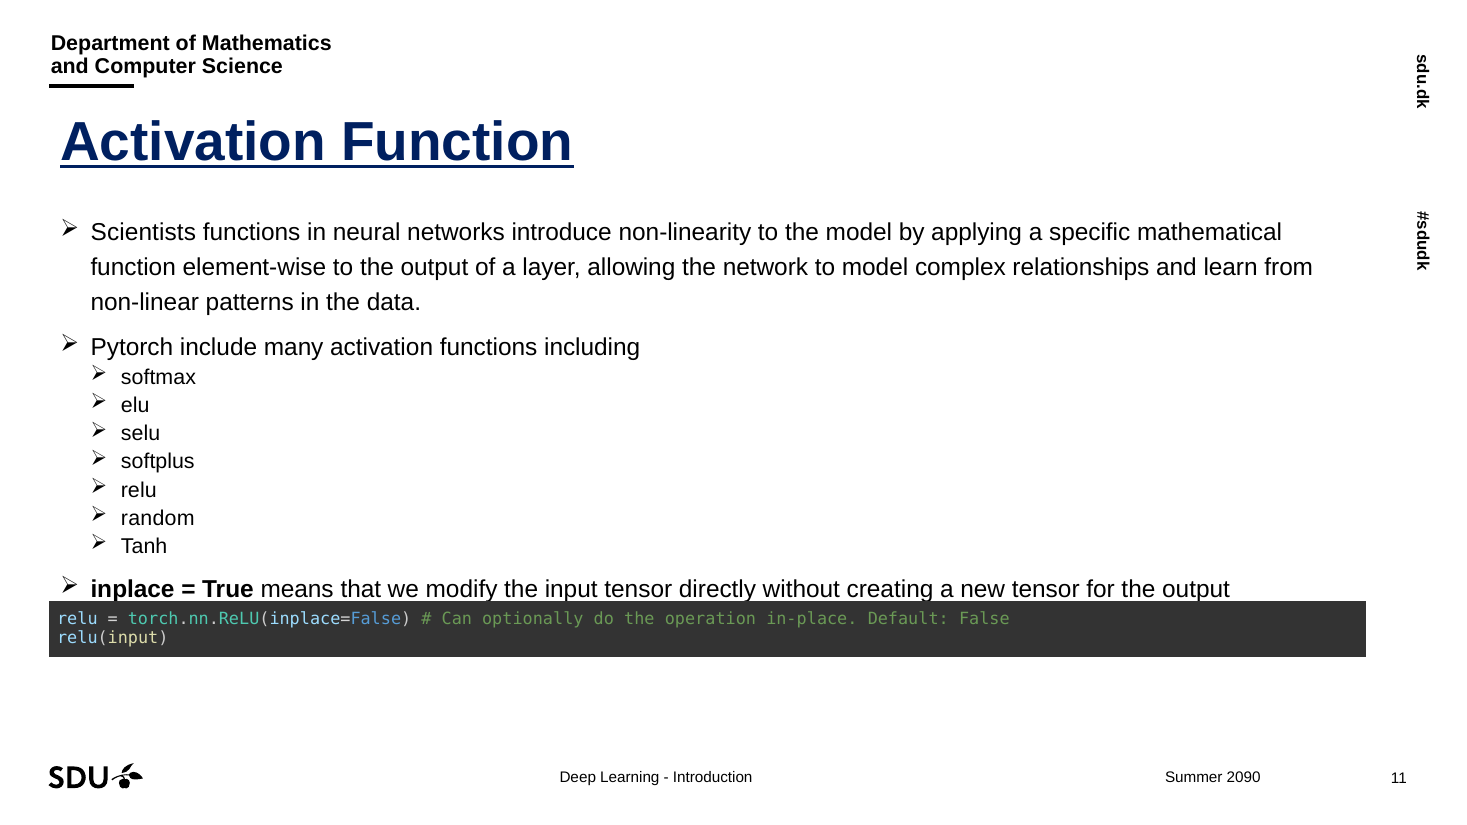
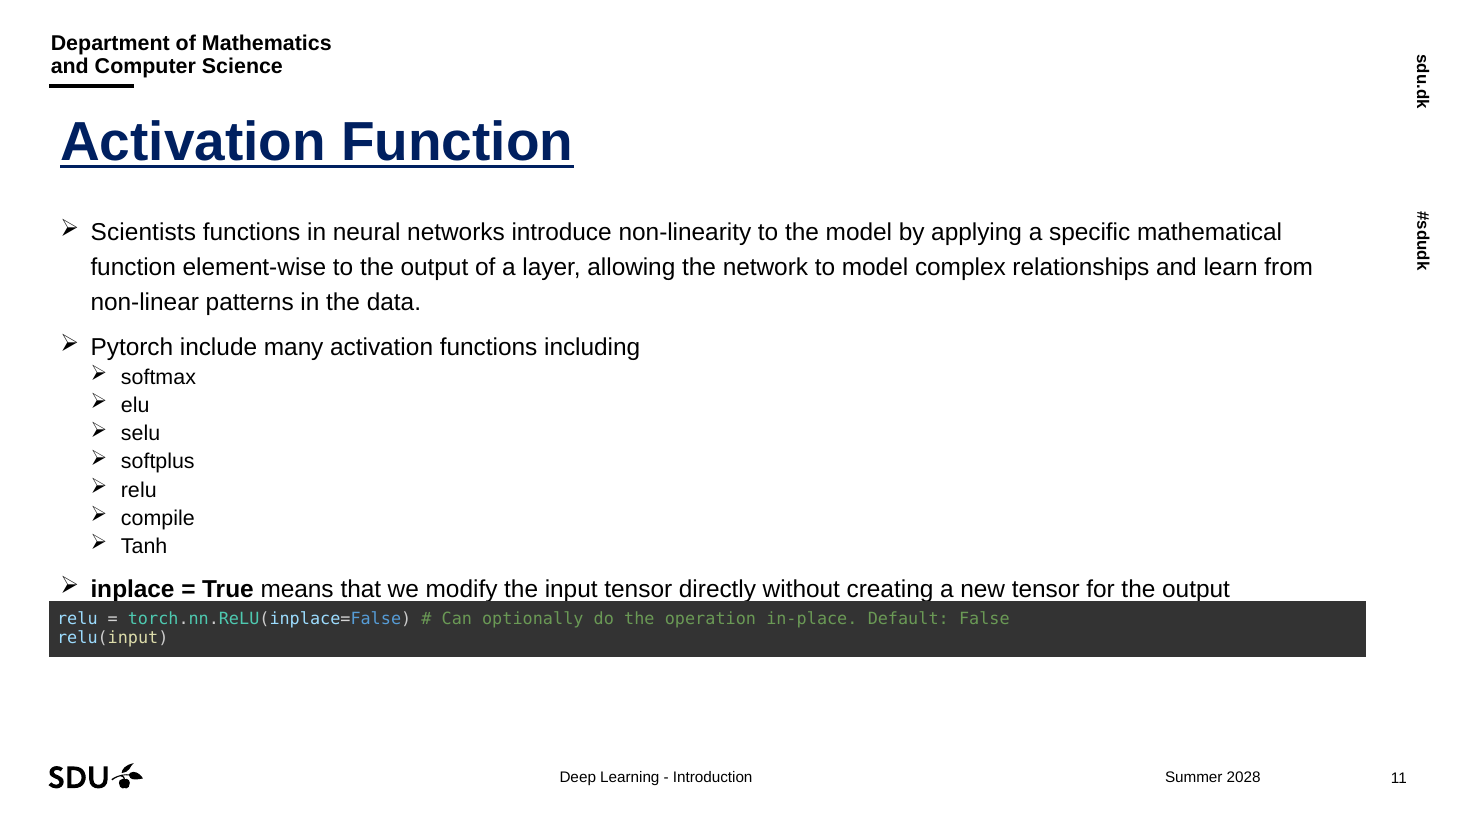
random: random -> compile (158, 518)
2090: 2090 -> 2028 (1244, 777)
